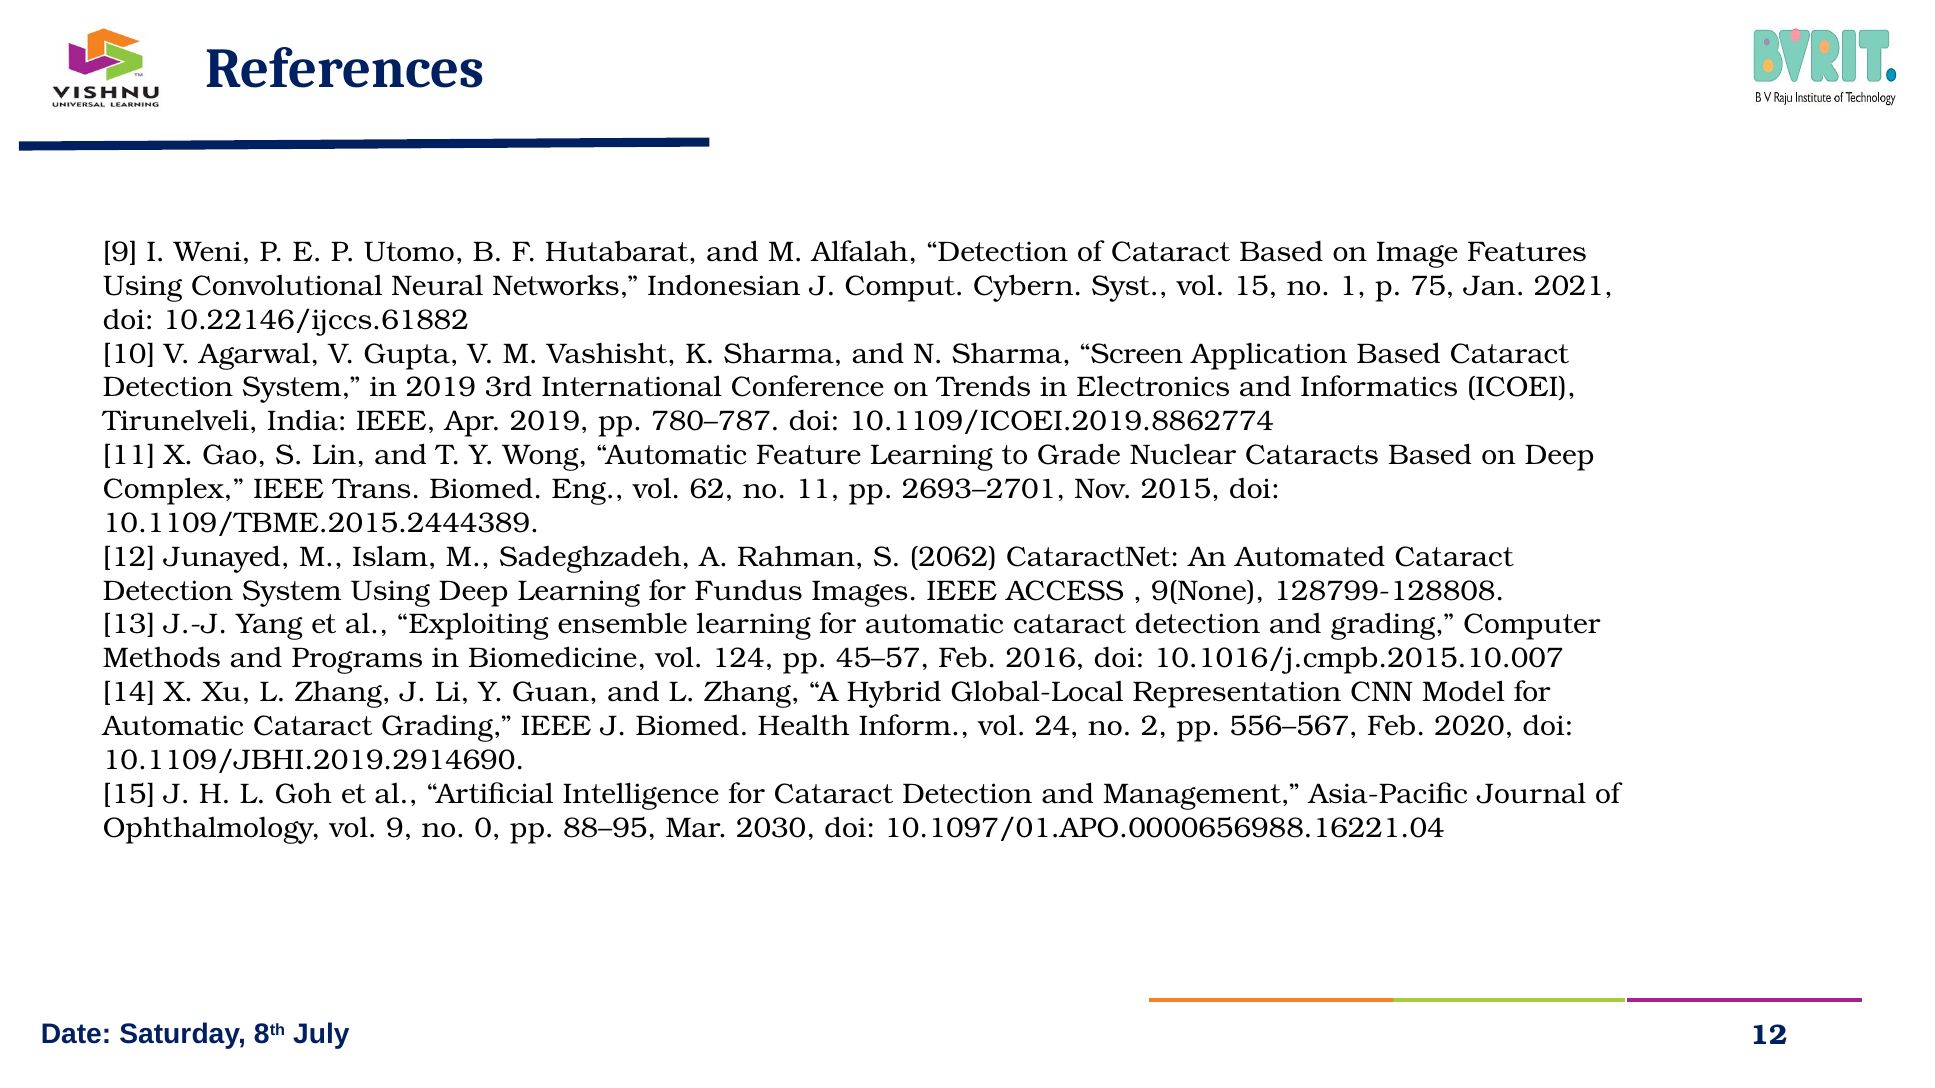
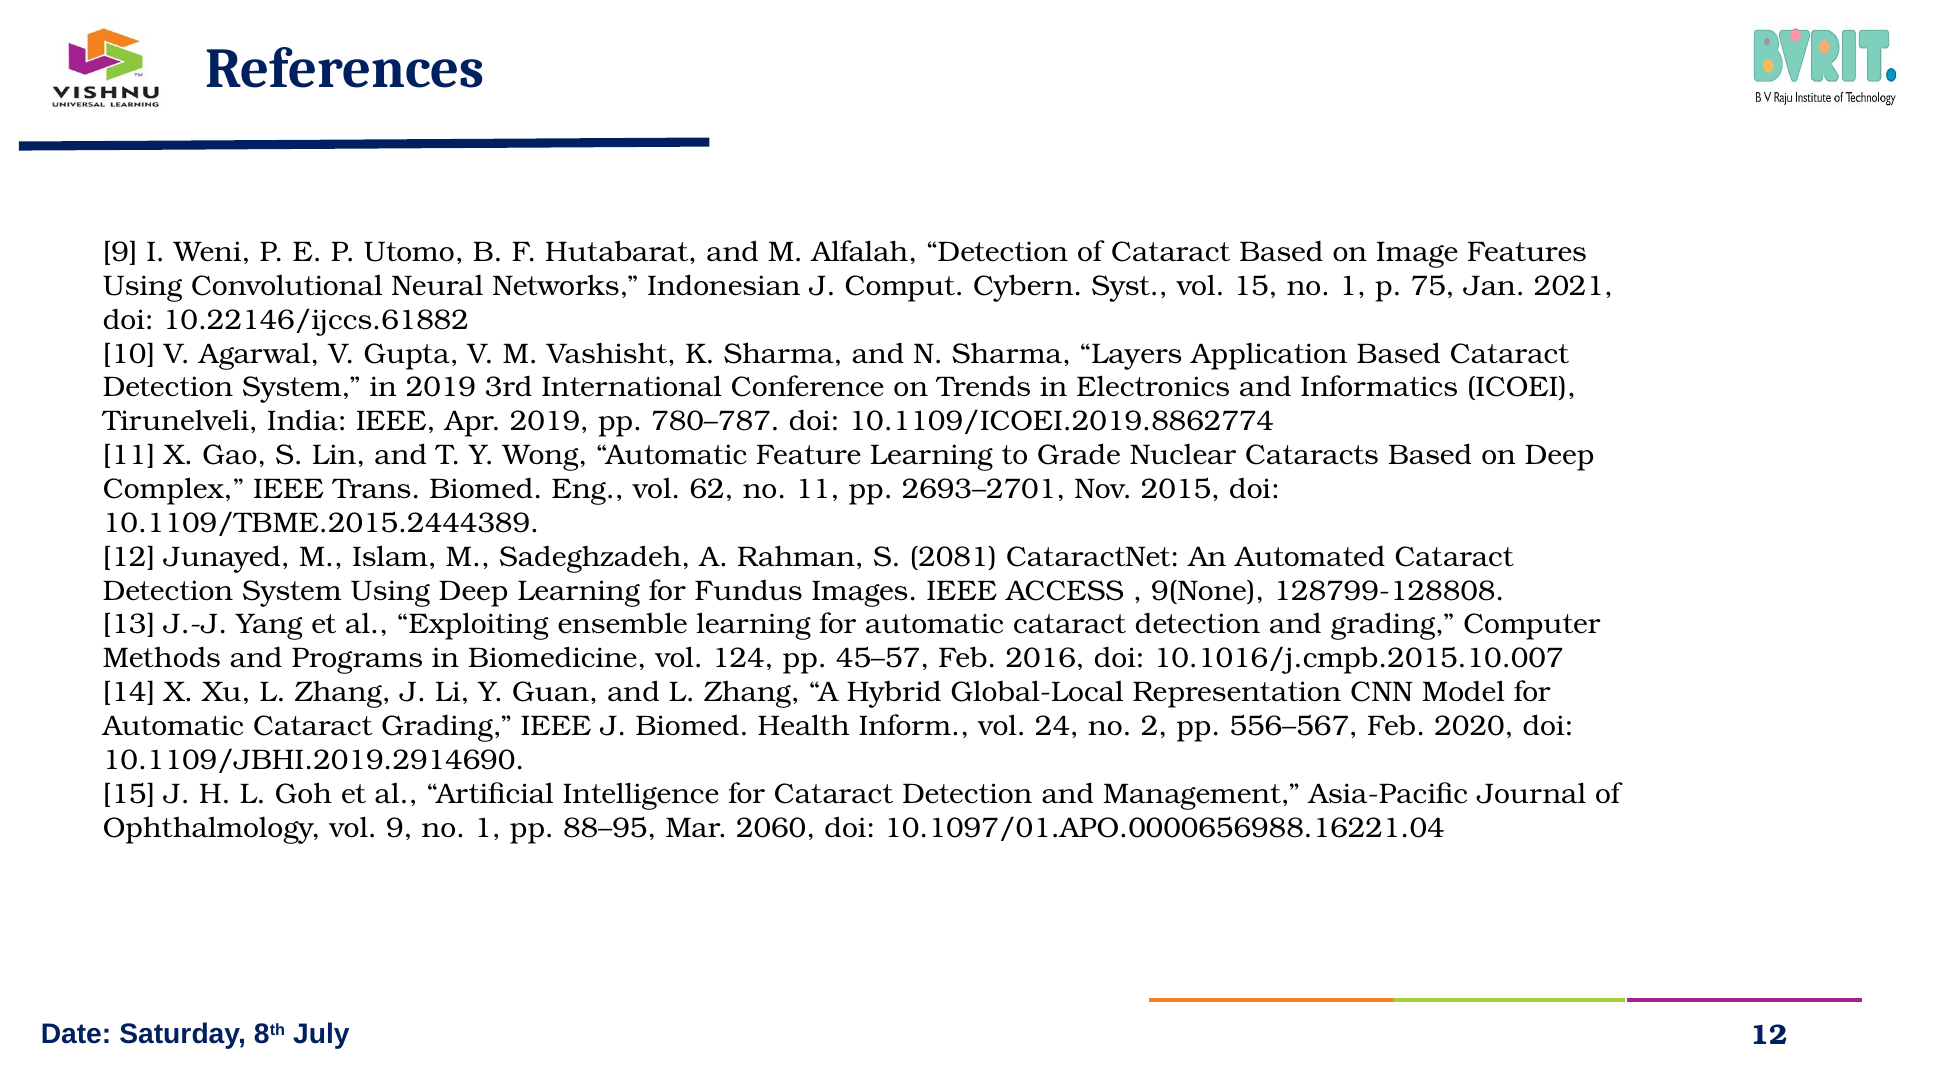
Screen: Screen -> Layers (1131, 354)
2062: 2062 -> 2081 (953, 557)
9 no 0: 0 -> 1 (488, 828)
2030: 2030 -> 2060 (776, 828)
